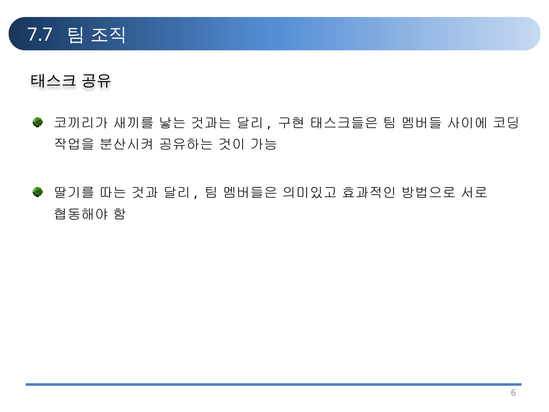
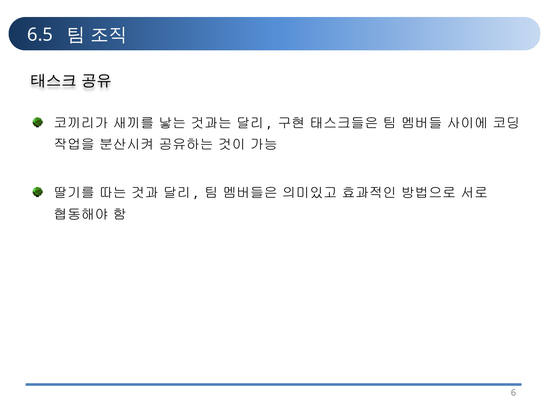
7.7: 7.7 -> 6.5 (40, 35)
